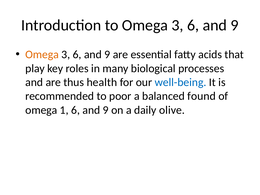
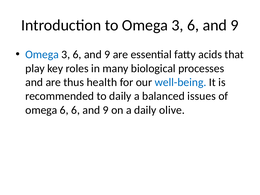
Omega colour: orange -> blue (42, 55)
to poor: poor -> daily (120, 96)
found: found -> issues (202, 96)
omega 1: 1 -> 6 (64, 110)
